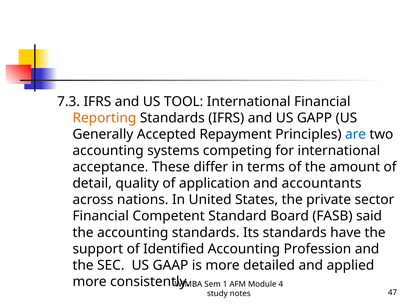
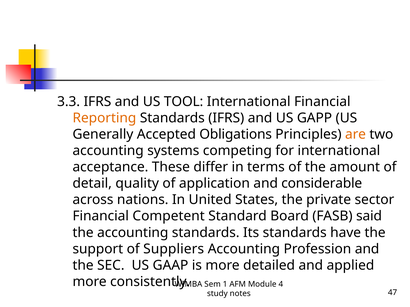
7.3: 7.3 -> 3.3 (69, 102)
Repayment: Repayment -> Obligations (236, 134)
are colour: blue -> orange (356, 134)
accountants: accountants -> considerable (322, 184)
Identified: Identified -> Suppliers (174, 249)
